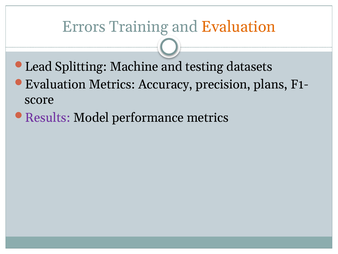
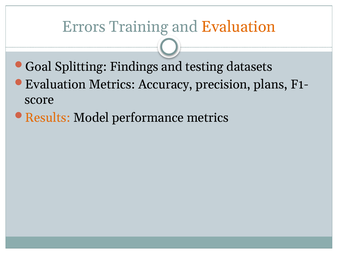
Lead: Lead -> Goal (38, 67)
Machine: Machine -> Findings (134, 67)
Results colour: purple -> orange (48, 117)
